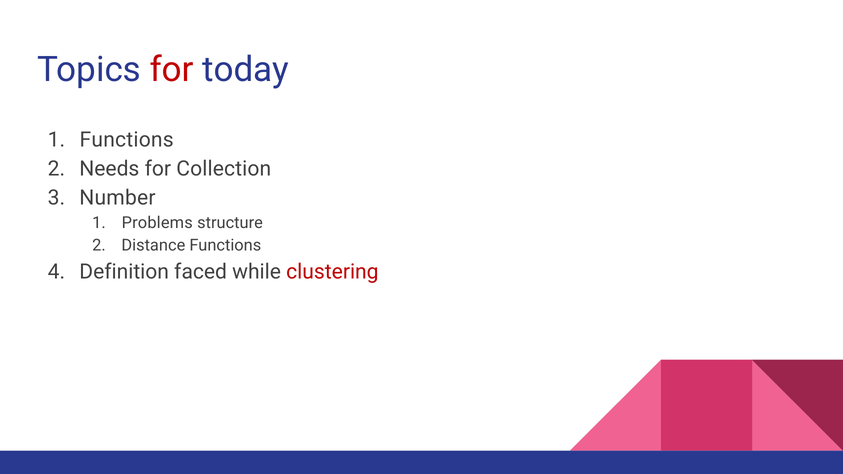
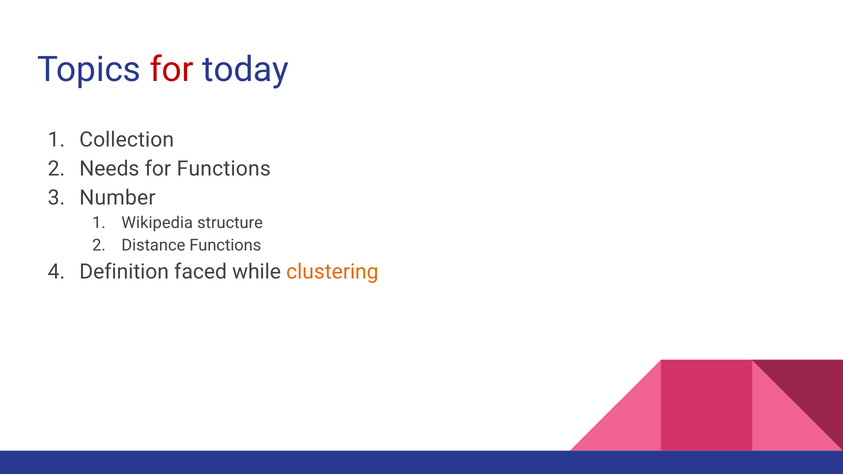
Functions: Functions -> Collection (127, 140)
for Collection: Collection -> Functions (224, 169)
Problems: Problems -> Wikipedia (157, 223)
clustering colour: red -> orange (332, 272)
